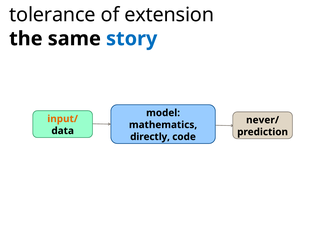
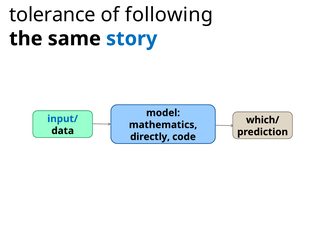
extension: extension -> following (169, 15)
input/ colour: orange -> blue (63, 119)
never/: never/ -> which/ (263, 120)
